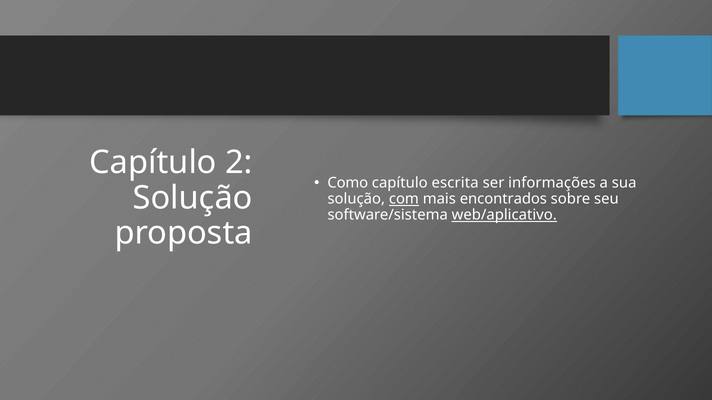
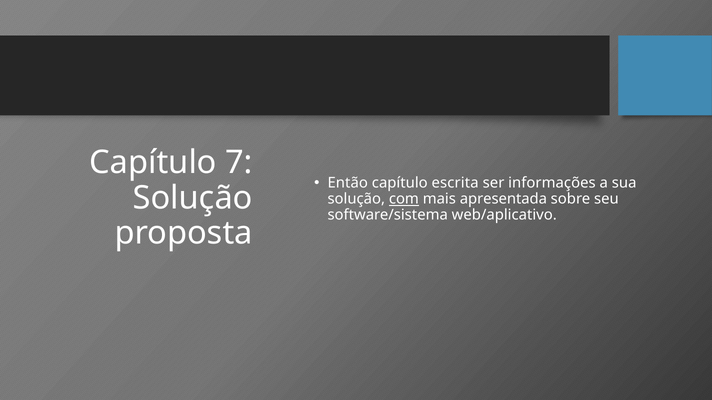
2: 2 -> 7 (239, 163)
Como: Como -> Então (348, 183)
encontrados: encontrados -> apresentada (503, 199)
web/aplicativo underline: present -> none (504, 215)
